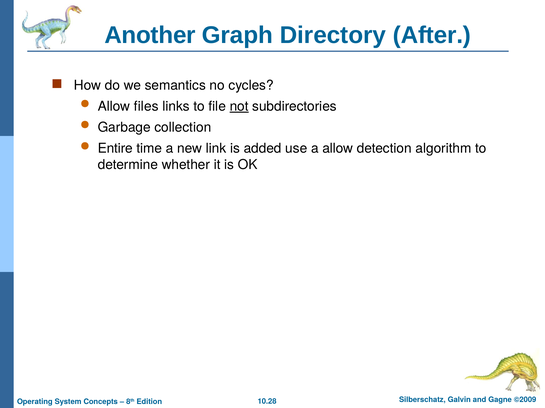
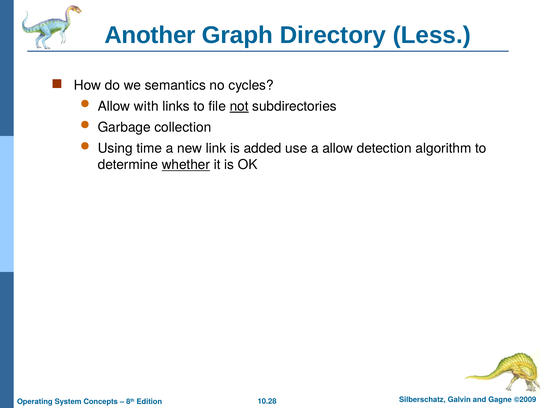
After: After -> Less (432, 35)
files: files -> with (146, 106)
Entire: Entire -> Using (115, 149)
whether underline: none -> present (186, 165)
